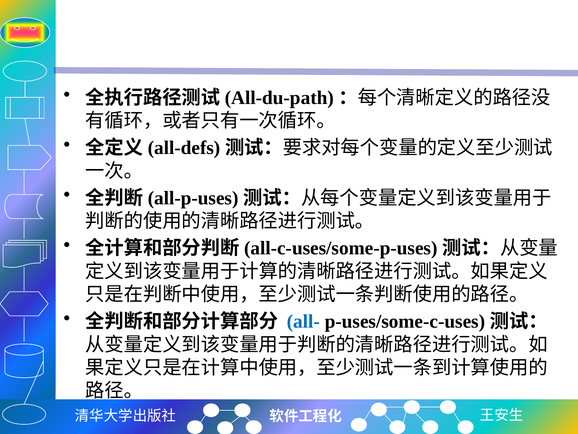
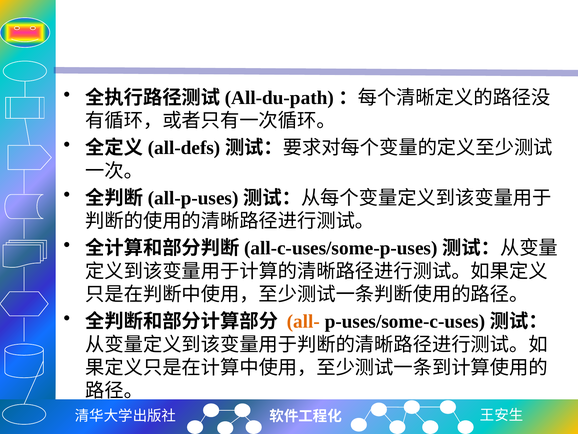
all- colour: blue -> orange (303, 321)
